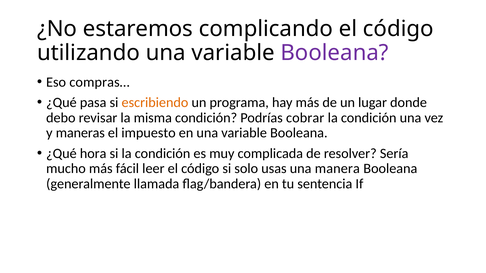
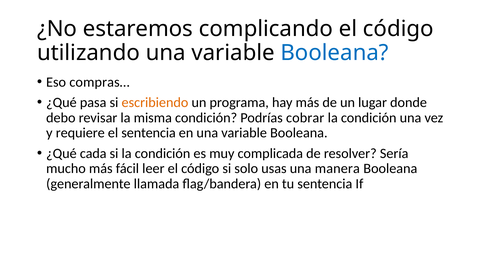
Booleana colour: purple -> blue (335, 53)
maneras: maneras -> requiere (80, 133)
el impuesto: impuesto -> sentencia (149, 133)
hora: hora -> cada (93, 154)
